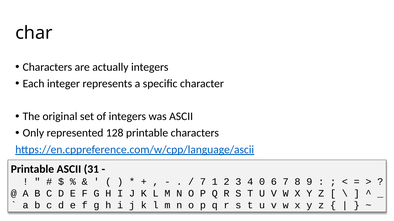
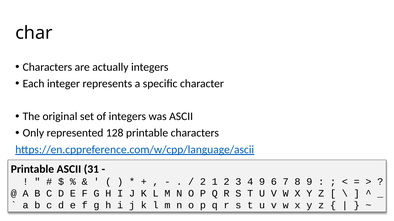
7: 7 -> 2 (203, 182)
4 0: 0 -> 9 (262, 182)
